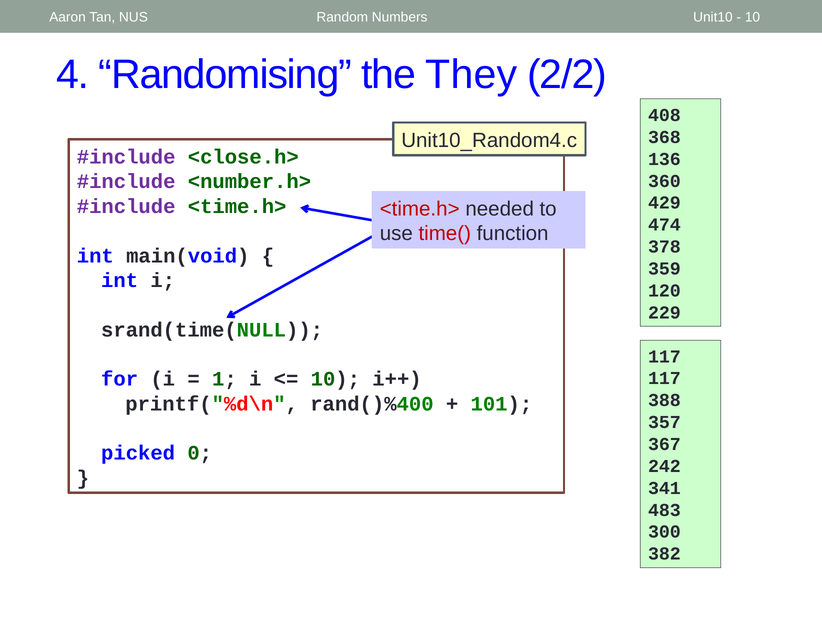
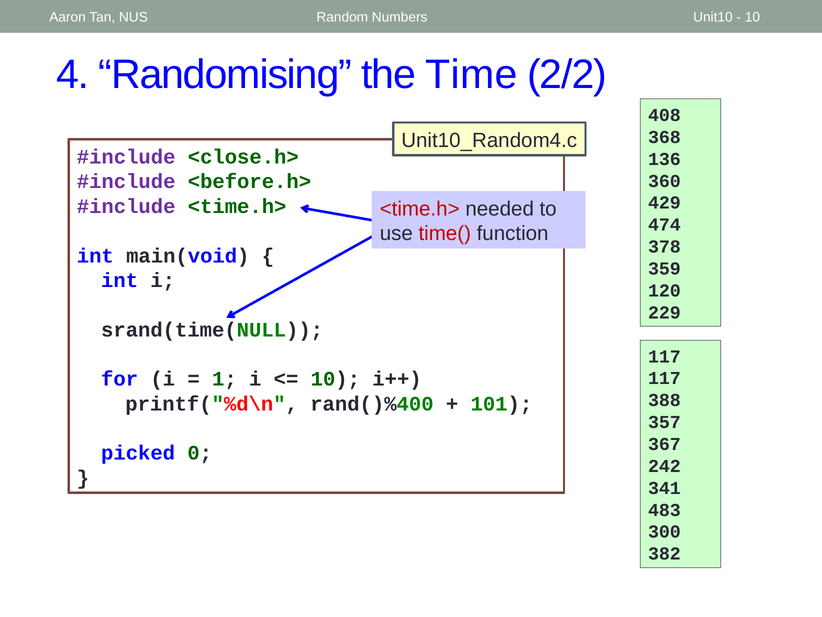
They: They -> Time (471, 75)
<number.h>: <number.h> -> <before.h> (249, 182)
